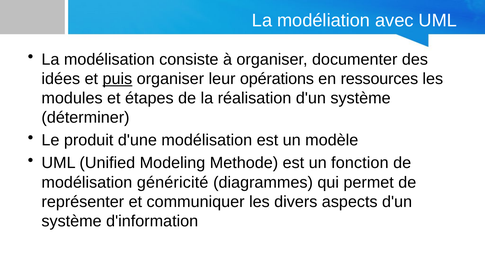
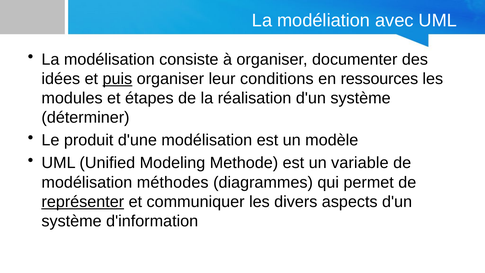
opérations: opérations -> conditions (277, 79)
fonction: fonction -> variable (360, 163)
généricité: généricité -> méthodes (173, 182)
représenter underline: none -> present (83, 202)
